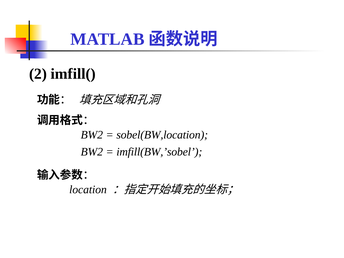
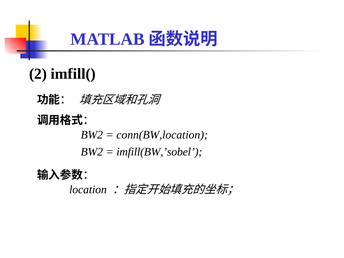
sobel(BW,location: sobel(BW,location -> conn(BW,location (162, 135)
